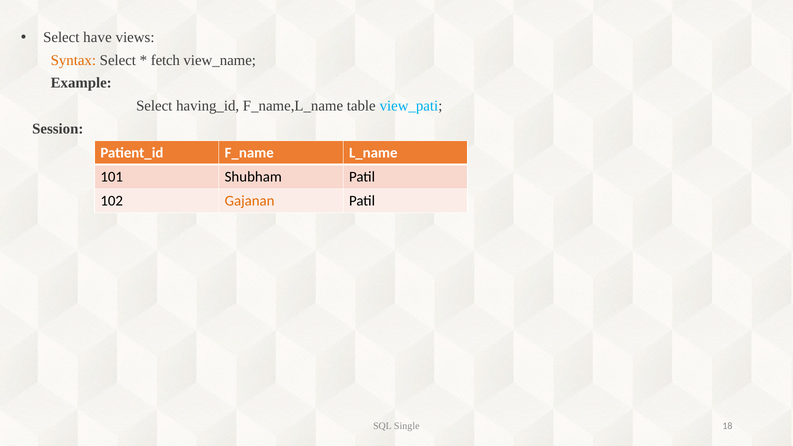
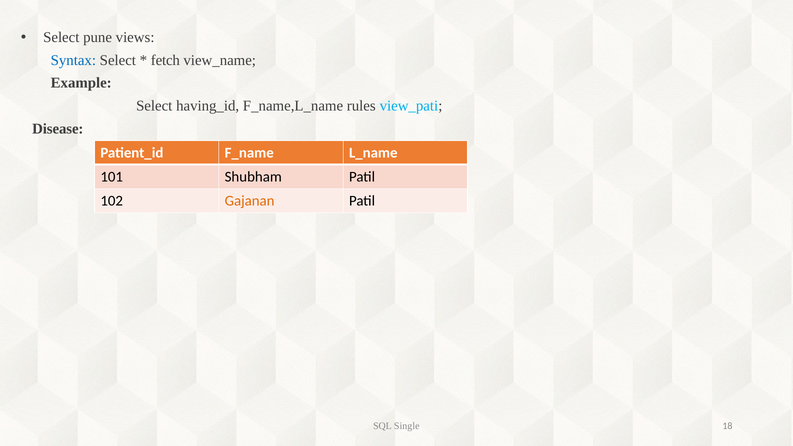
have: have -> pune (98, 37)
Syntax colour: orange -> blue (73, 60)
table: table -> rules (361, 106)
Session: Session -> Disease (58, 129)
